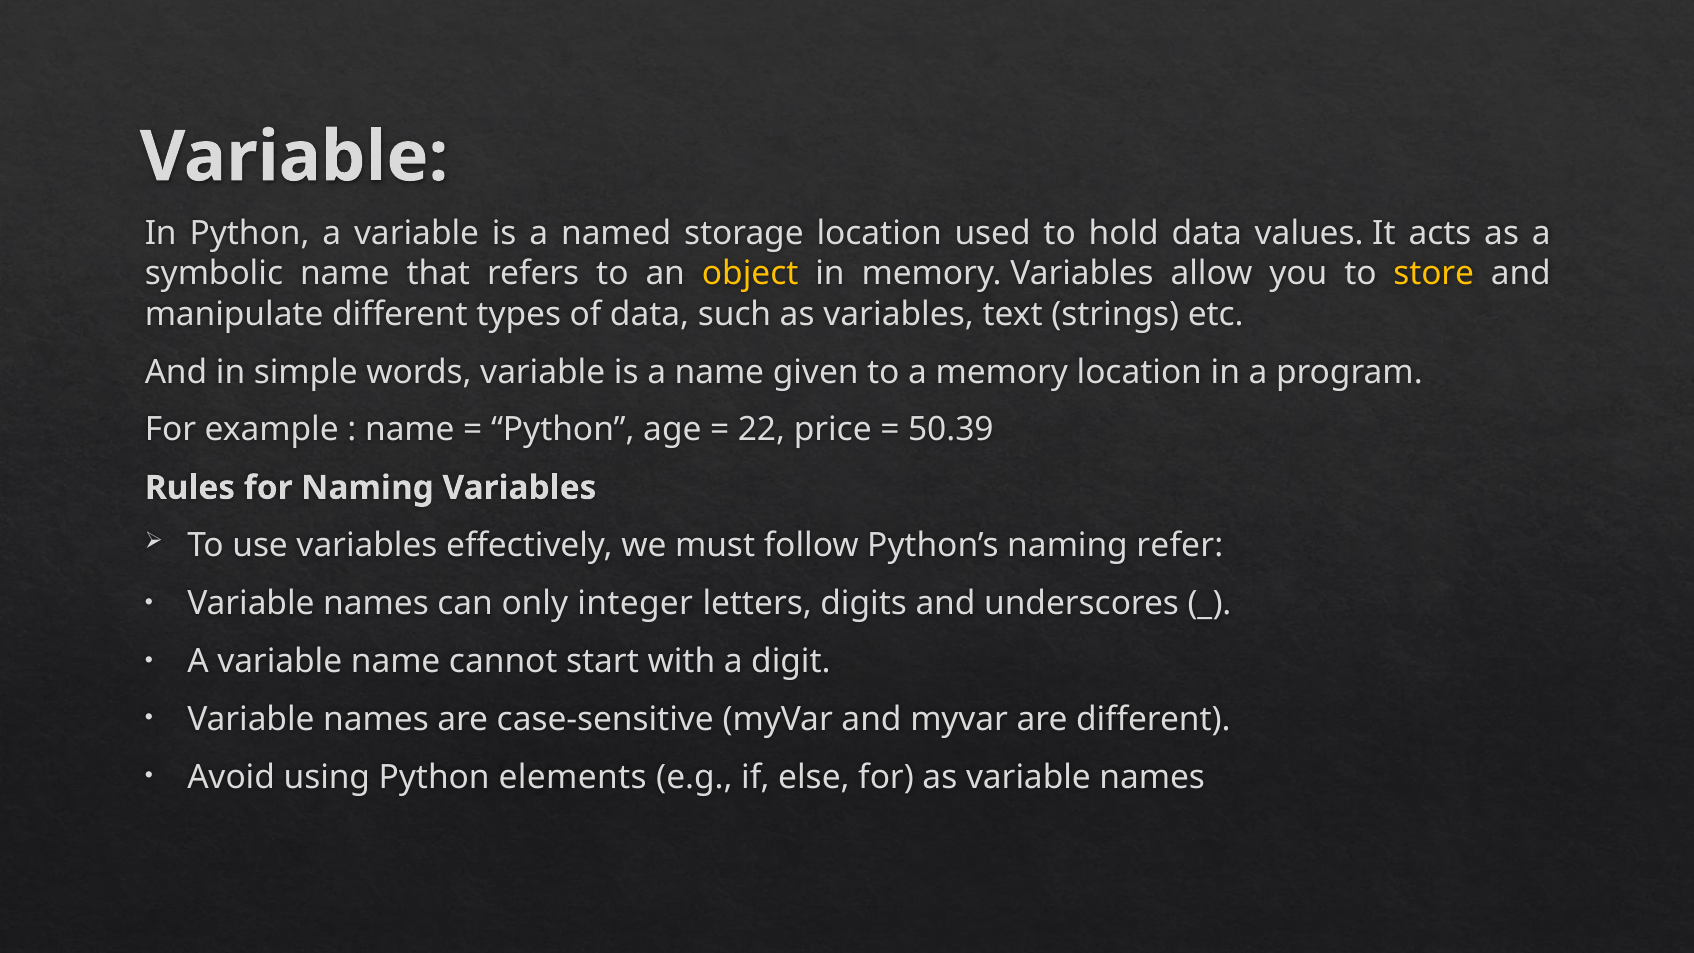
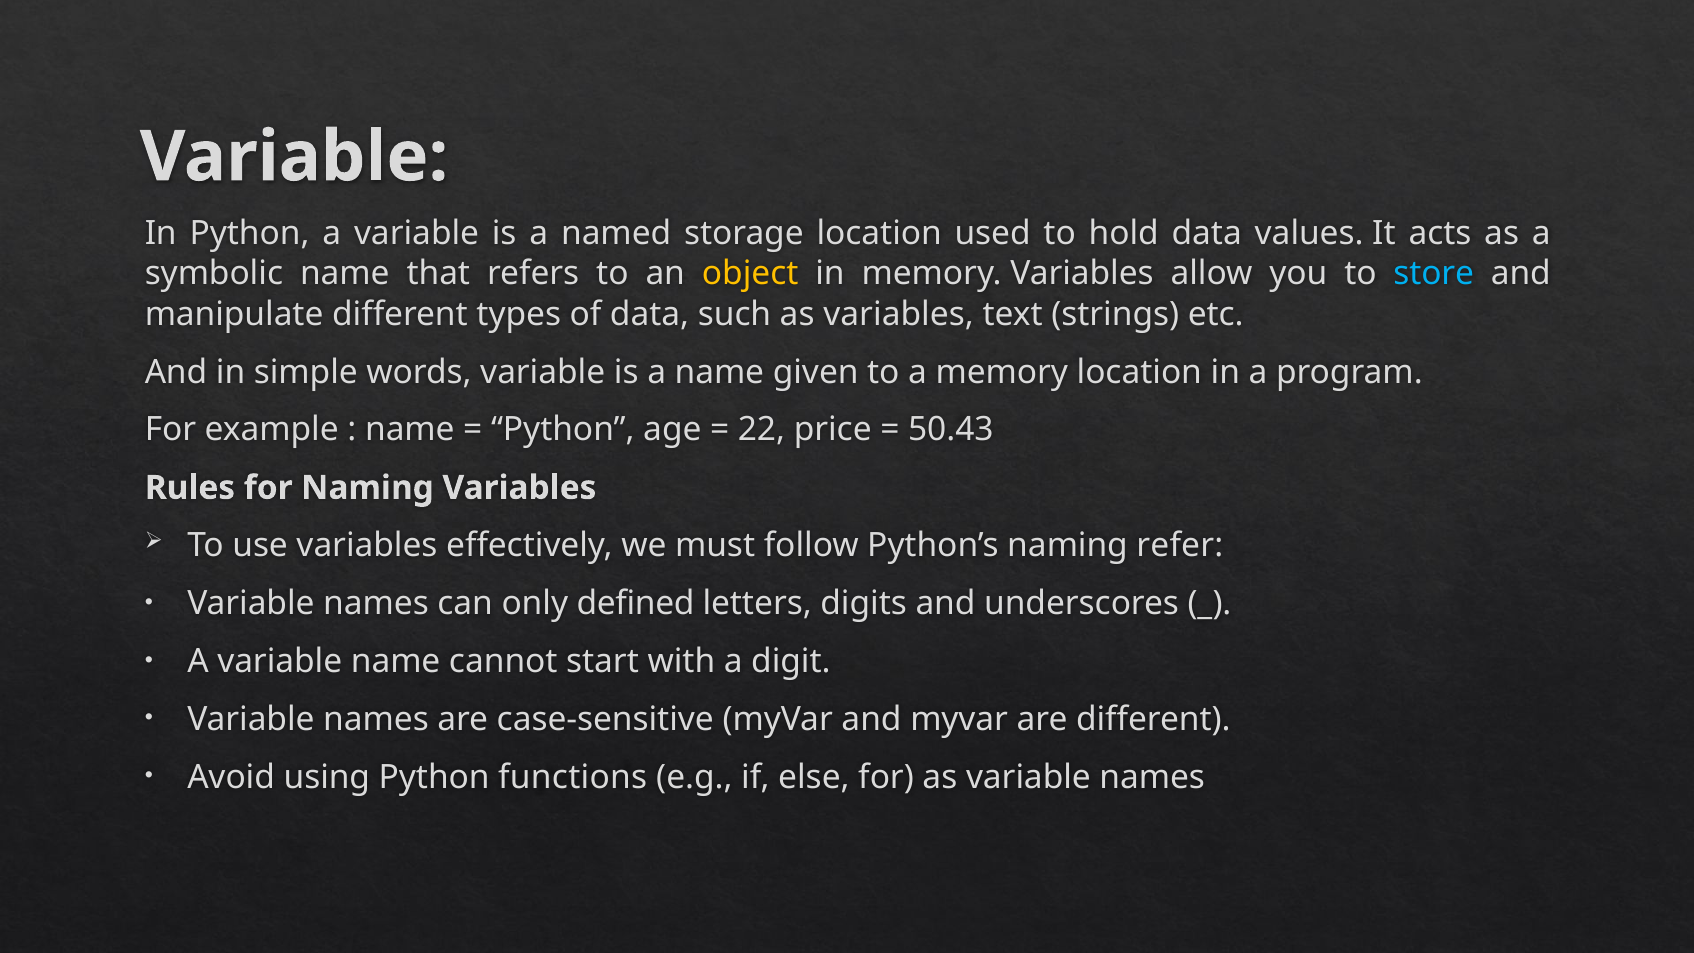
store colour: yellow -> light blue (1434, 274)
50.39: 50.39 -> 50.43 (951, 430)
integer: integer -> defined (636, 603)
elements: elements -> functions (573, 777)
